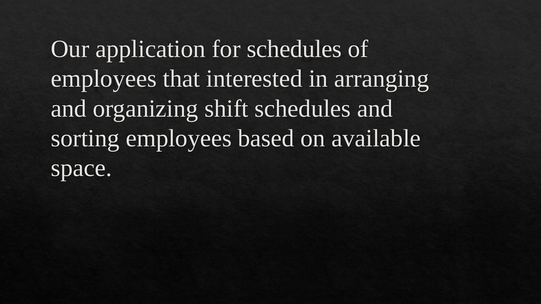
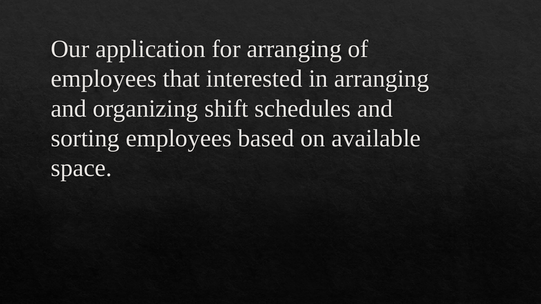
for schedules: schedules -> arranging (294, 49)
